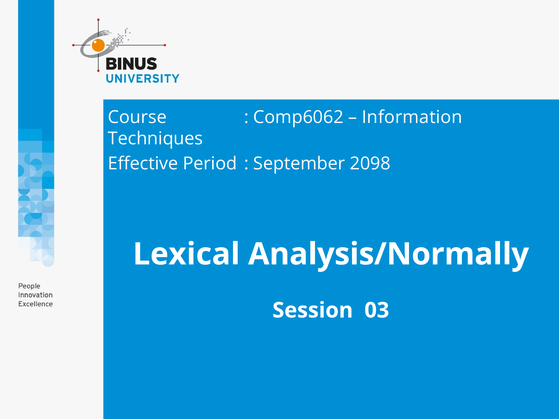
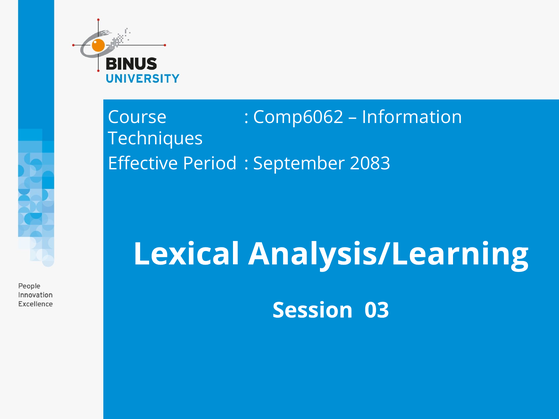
2098: 2098 -> 2083 (370, 164)
Analysis/Normally: Analysis/Normally -> Analysis/Learning (388, 254)
